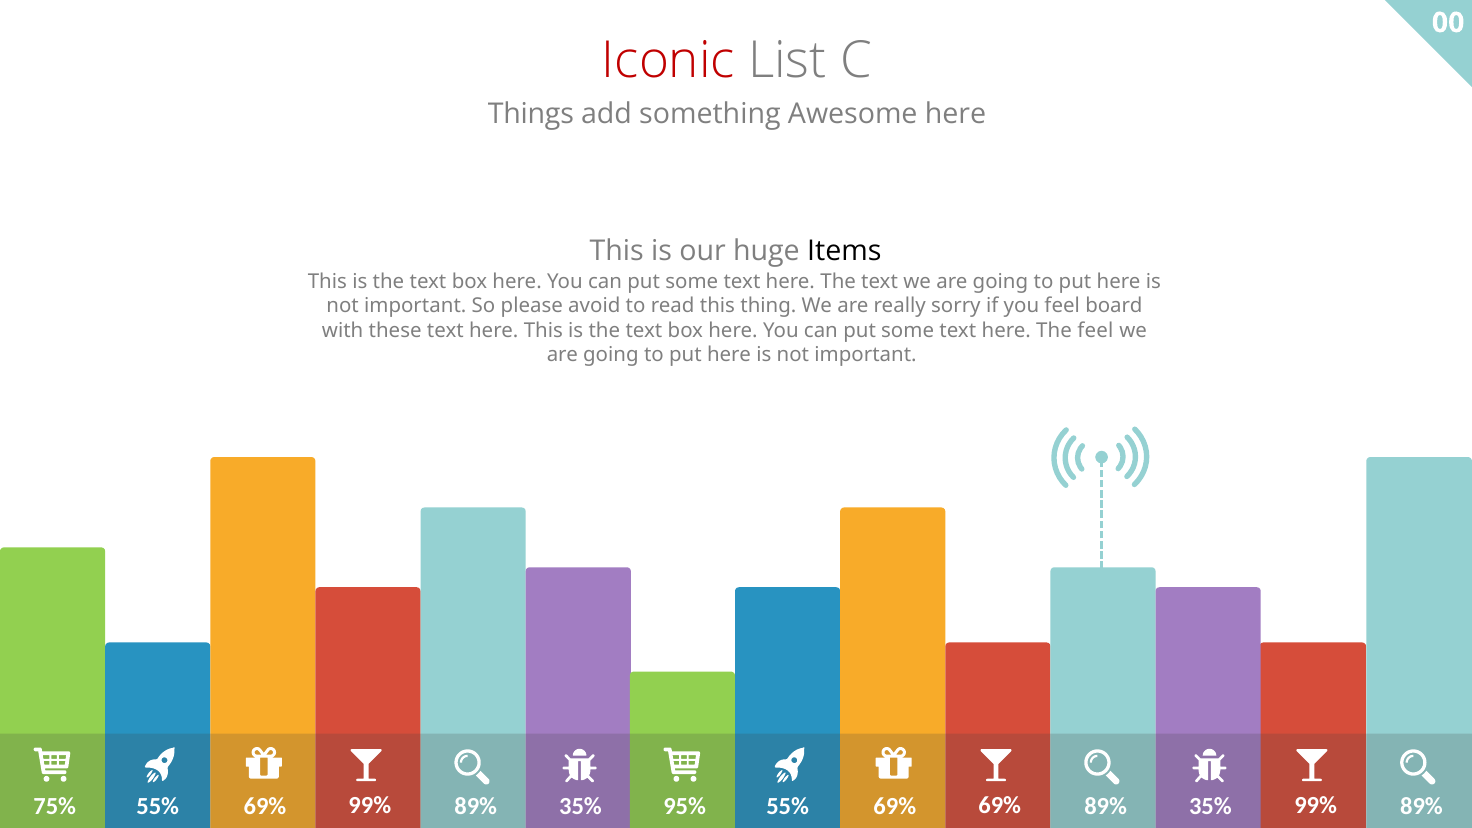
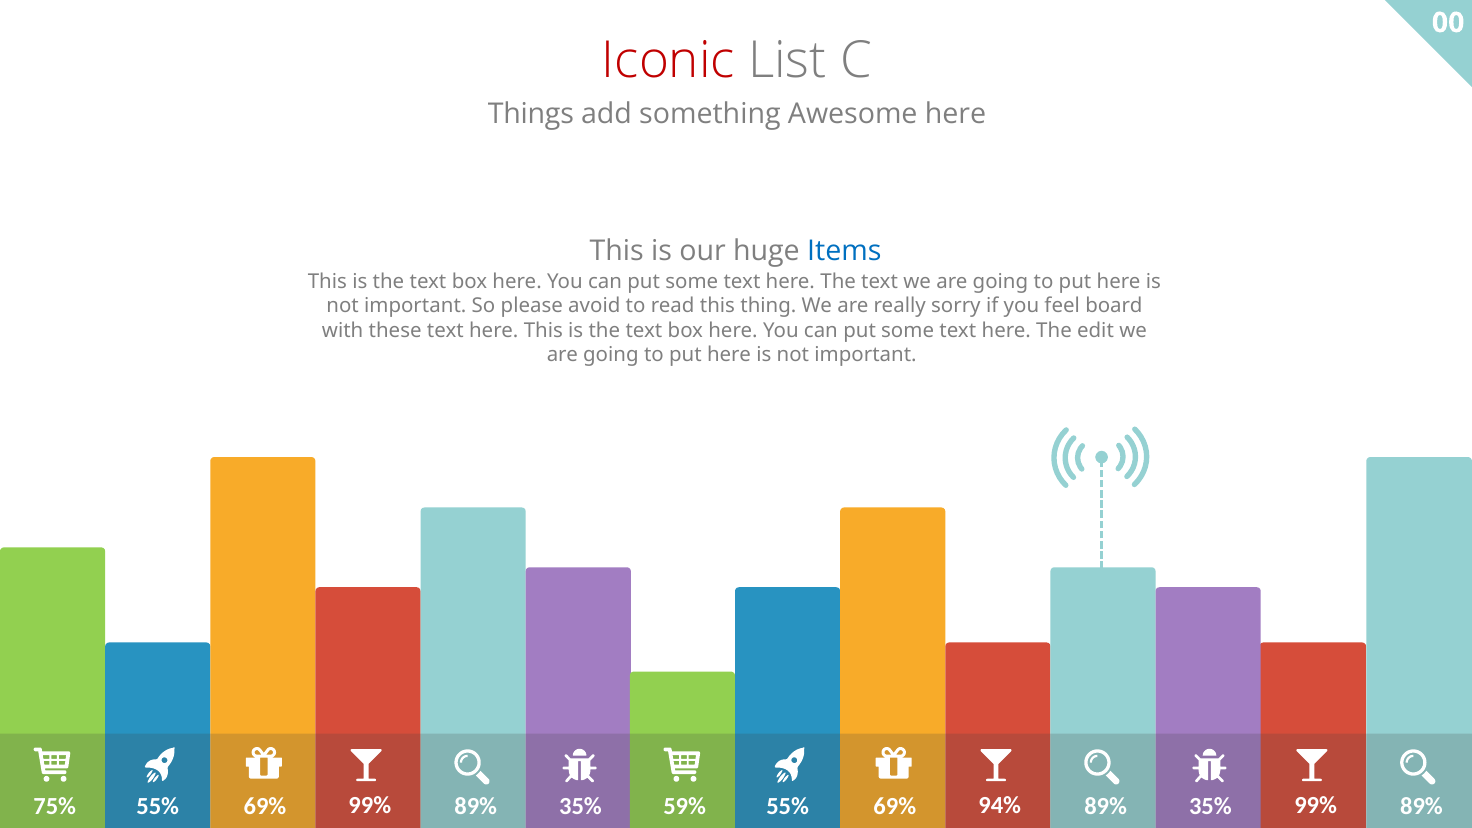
Items colour: black -> blue (844, 251)
The feel: feel -> edit (1095, 331)
95%: 95% -> 59% (685, 806)
69% 69%: 69% -> 94% (1000, 806)
